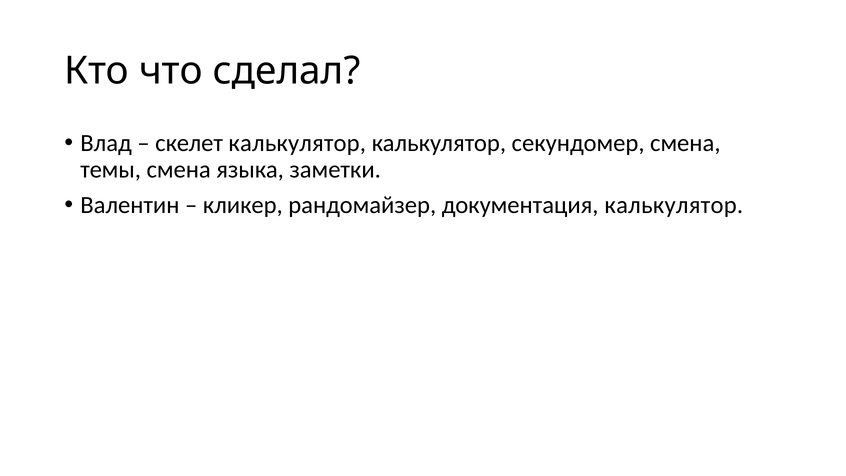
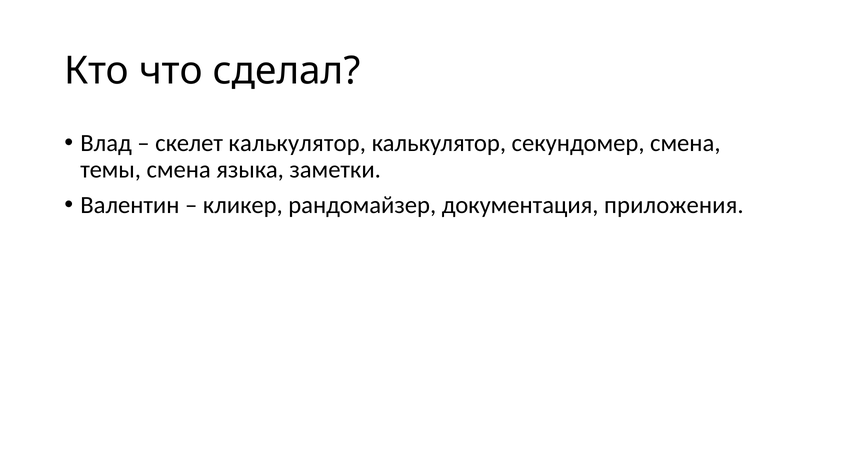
документация калькулятор: калькулятор -> приложения (674, 205)
